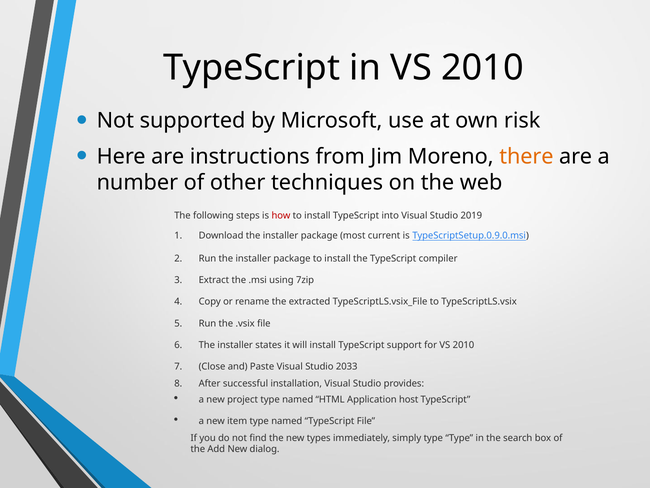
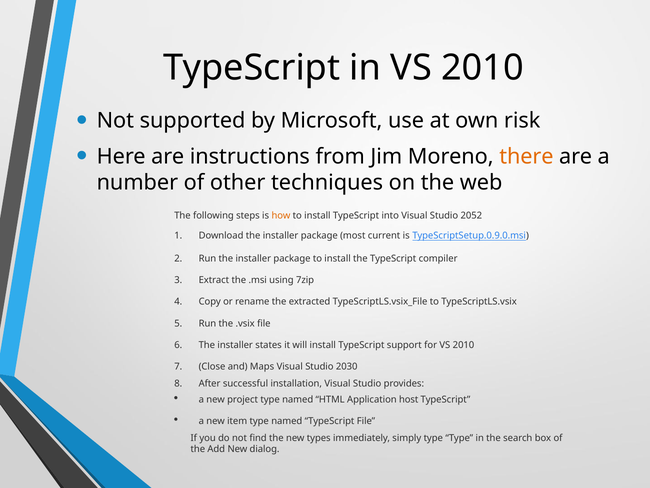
how colour: red -> orange (281, 215)
2019: 2019 -> 2052 (471, 215)
Paste: Paste -> Maps (262, 366)
2033: 2033 -> 2030 (347, 366)
